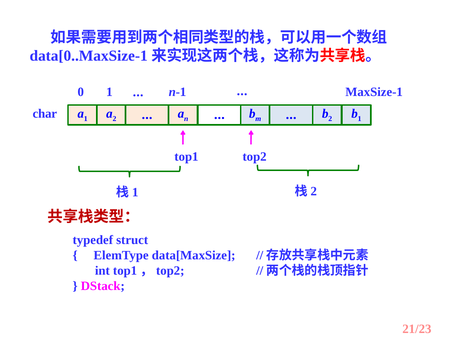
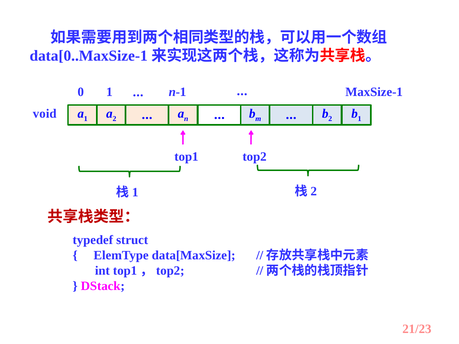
char: char -> void (45, 114)
